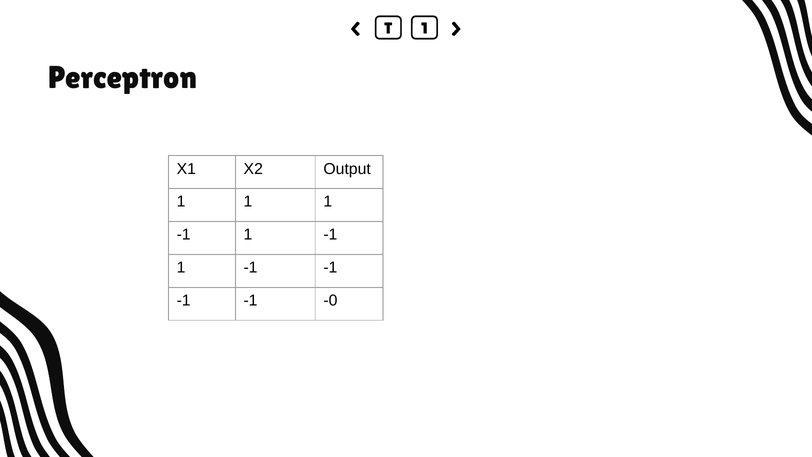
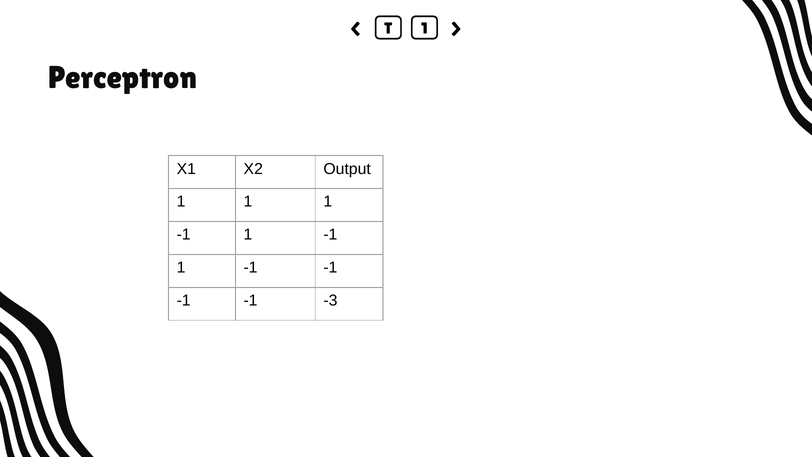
-0: -0 -> -3 (330, 300)
